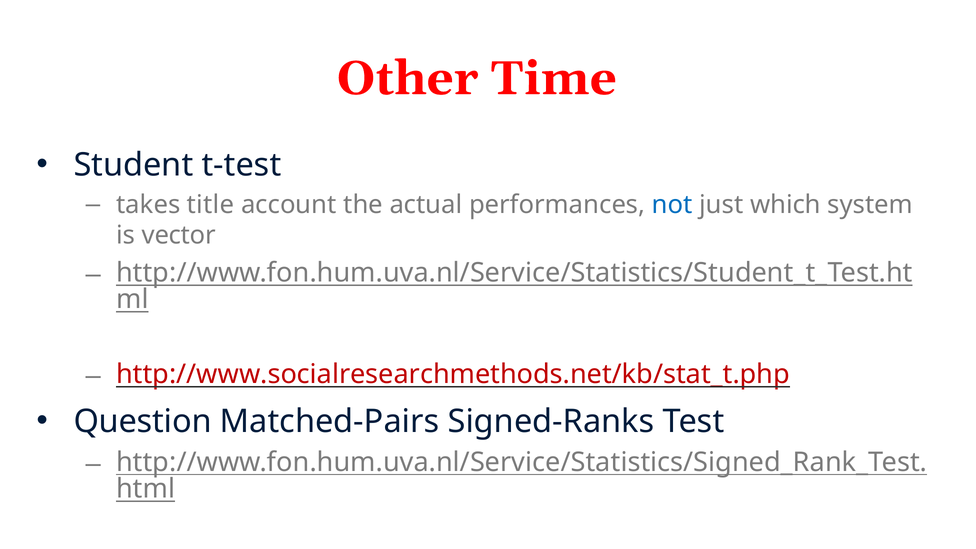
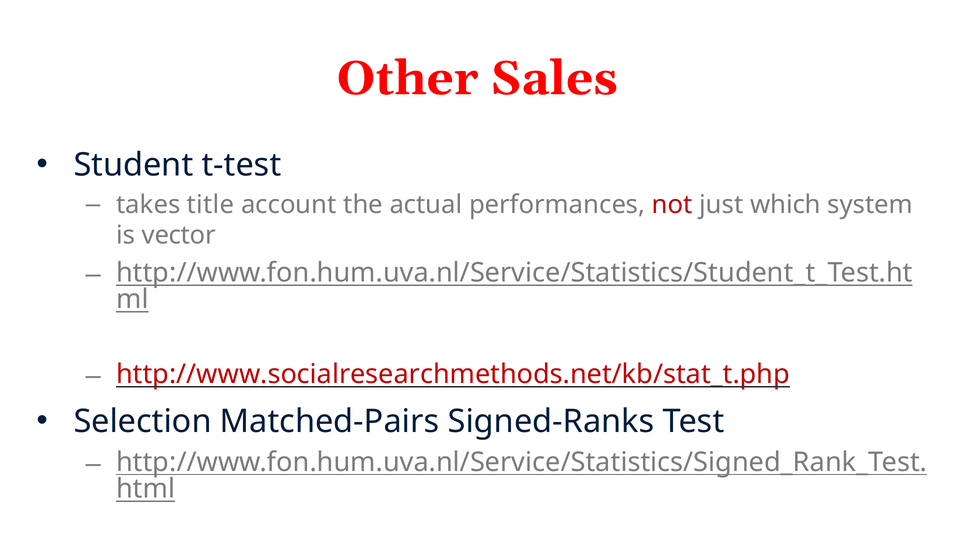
Time: Time -> Sales (554, 78)
not colour: blue -> red (672, 205)
Question: Question -> Selection (143, 421)
